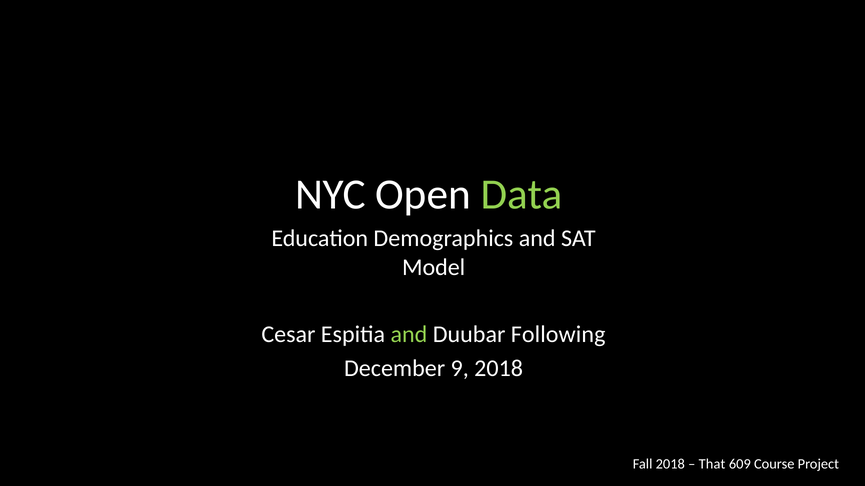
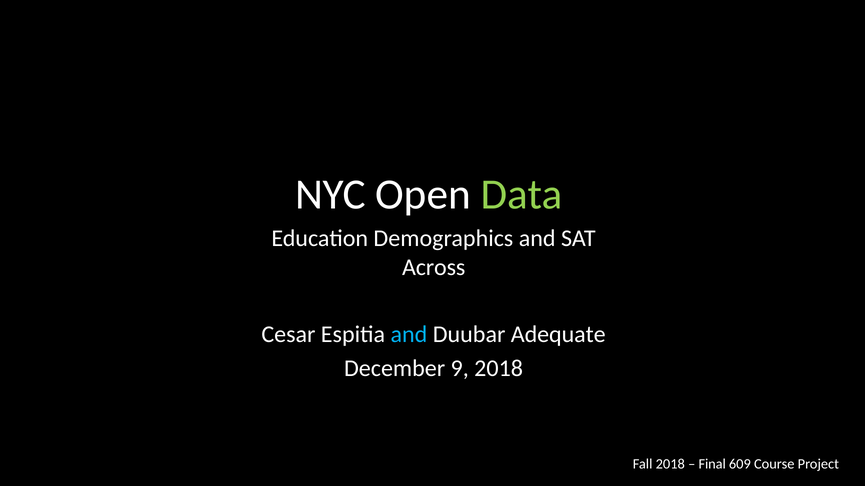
Model: Model -> Across (434, 268)
and colour: light green -> light blue (409, 335)
Following: Following -> Adequate (558, 335)
That: That -> Final (712, 465)
